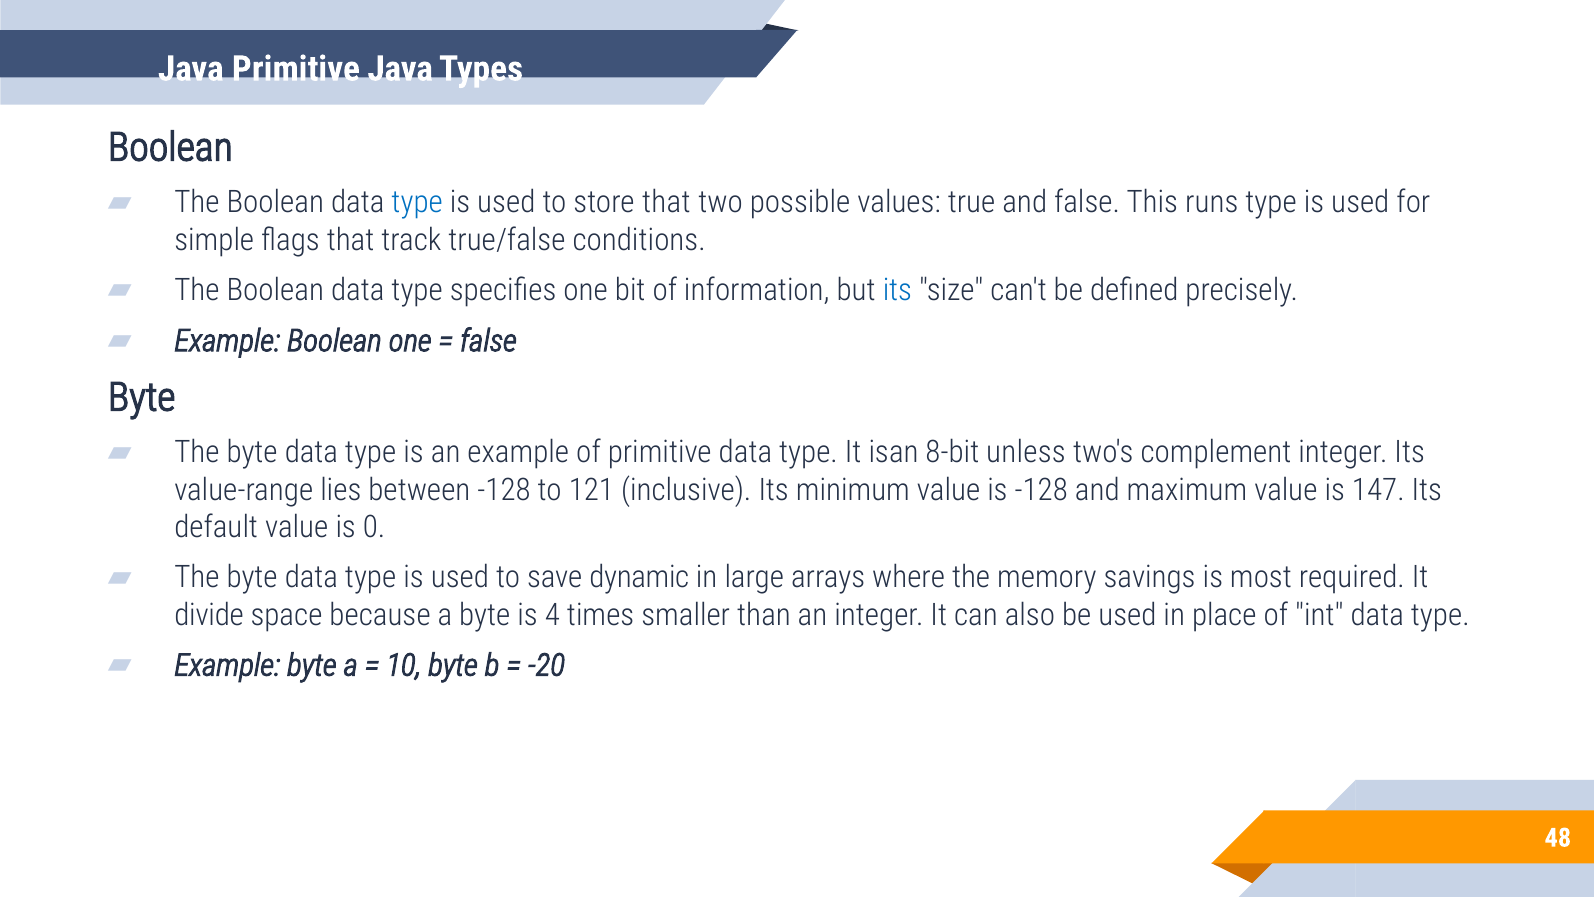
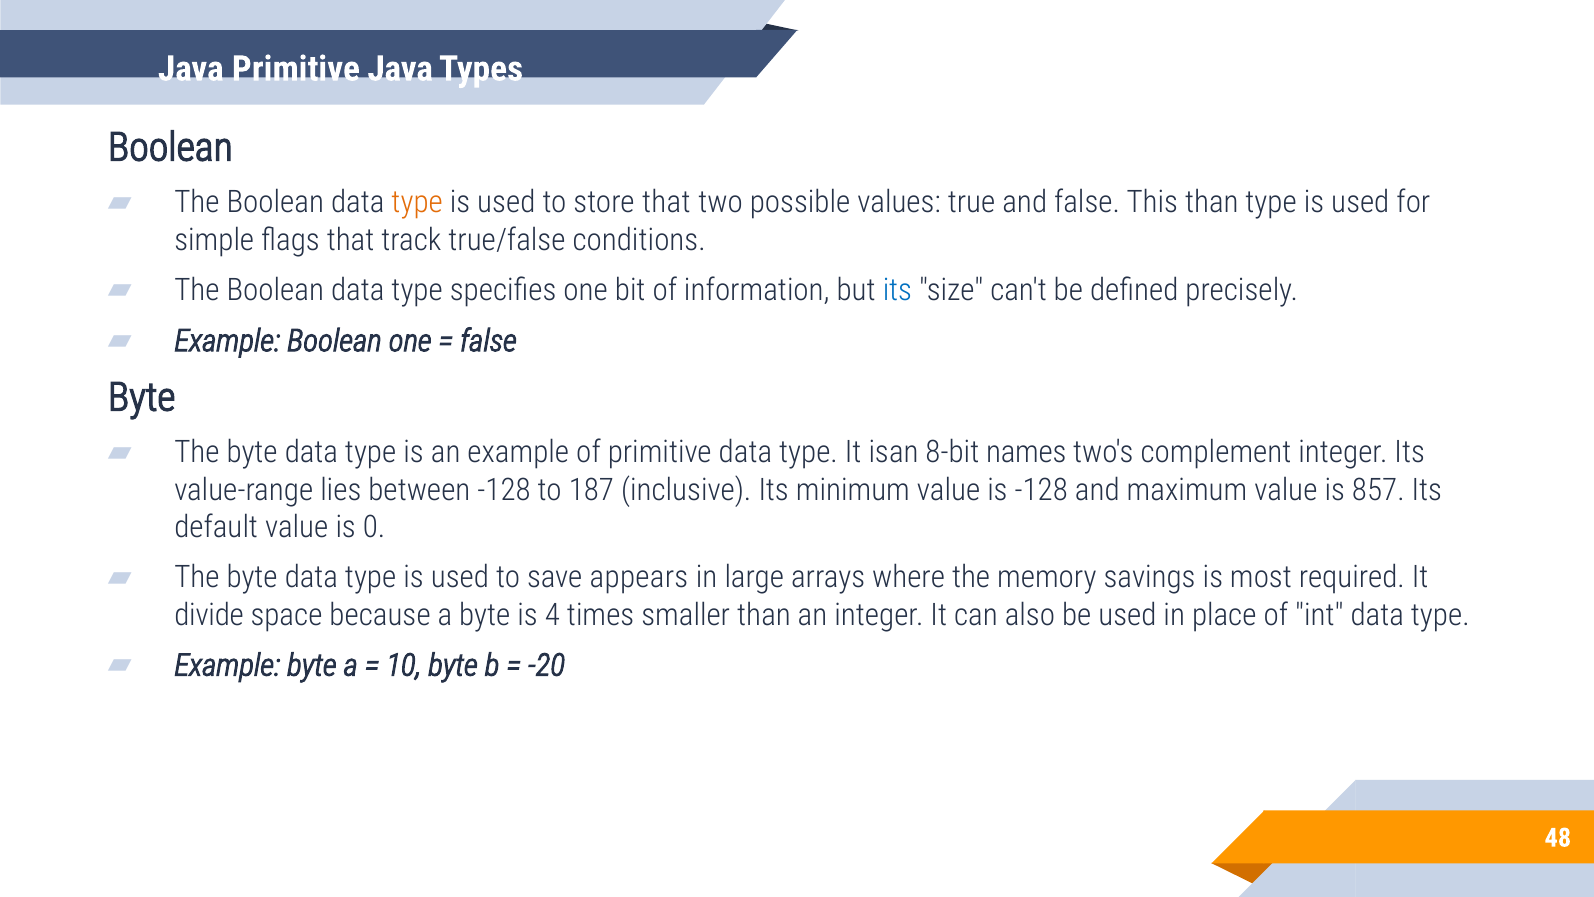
type colour: blue -> orange (417, 203)
This runs: runs -> than (1212, 203)
unless: unless -> names (1026, 452)
121: 121 -> 187 (591, 490)
147: 147 -> 857 (1378, 490)
dynamic: dynamic -> appears (639, 577)
